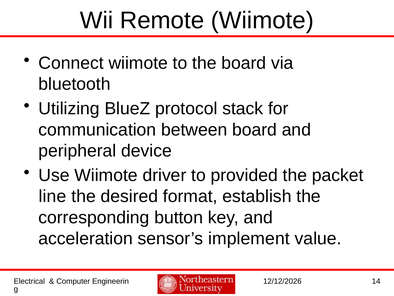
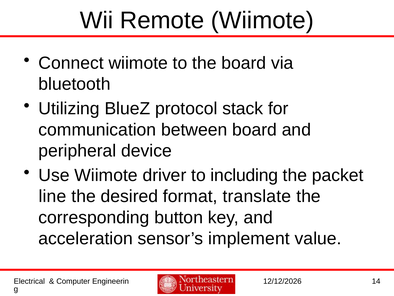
provided: provided -> including (244, 175)
establish: establish -> translate (257, 196)
